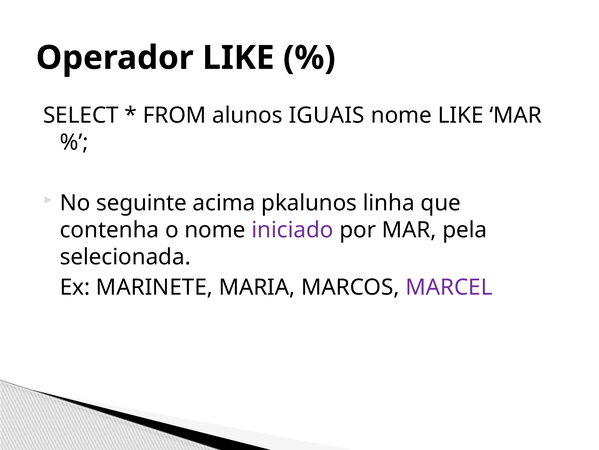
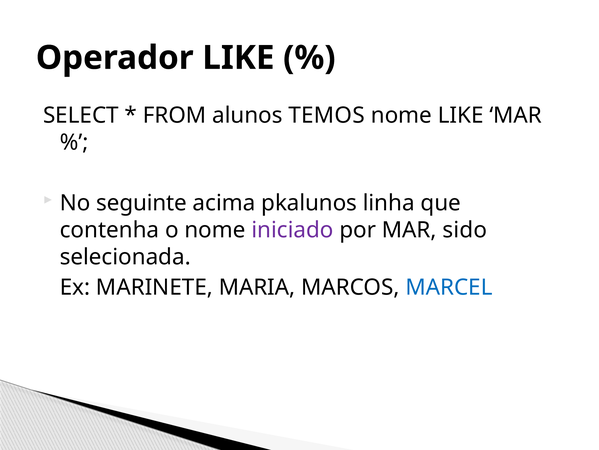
IGUAIS: IGUAIS -> TEMOS (327, 115)
pela: pela -> sido (465, 230)
MARCEL colour: purple -> blue (449, 287)
